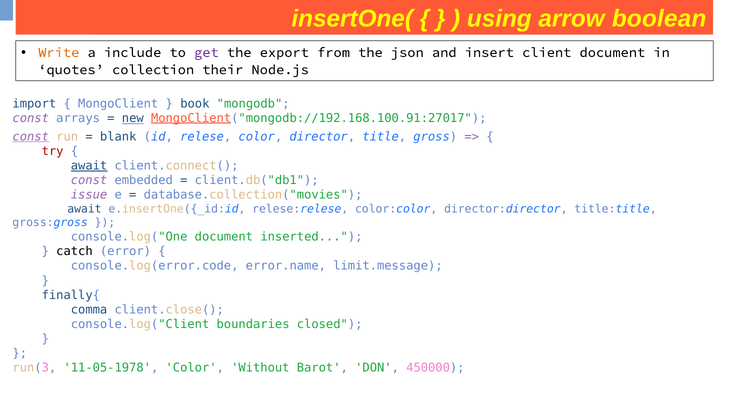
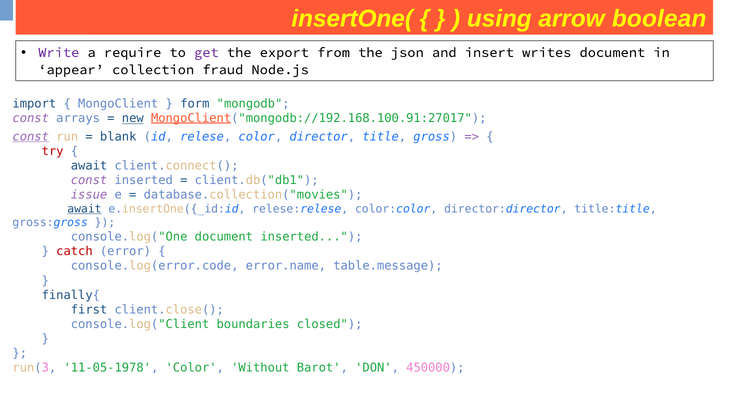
Write colour: orange -> purple (59, 52)
include: include -> require (133, 52)
client: client -> writes (547, 52)
quotes: quotes -> appear (71, 70)
their: their -> fraud (223, 70)
book: book -> form (195, 104)
await underline: present -> none (89, 166)
const embedded: embedded -> inserted (144, 180)
await underline: none -> present (84, 209)
catch colour: black -> red (74, 251)
limit.message: limit.message -> table.message (388, 266)
comma: comma -> first (89, 310)
